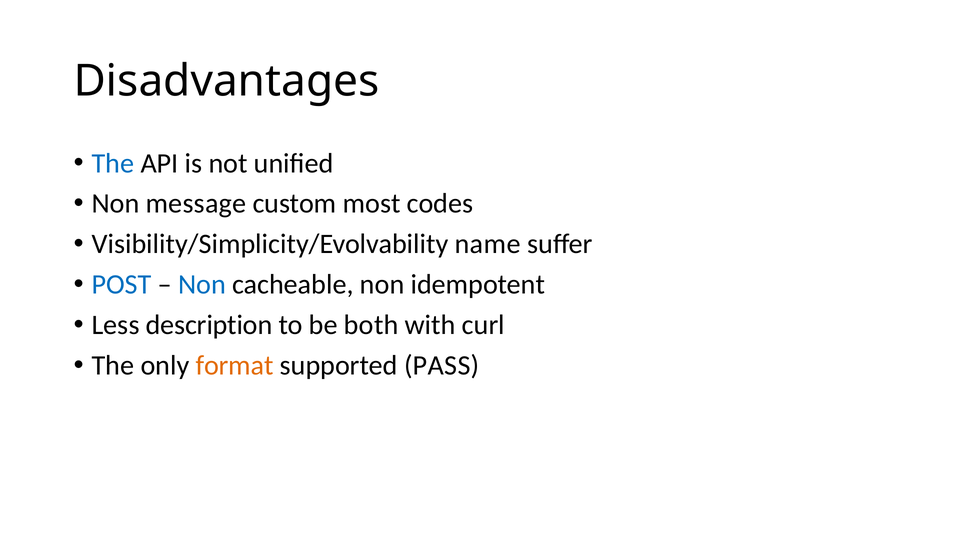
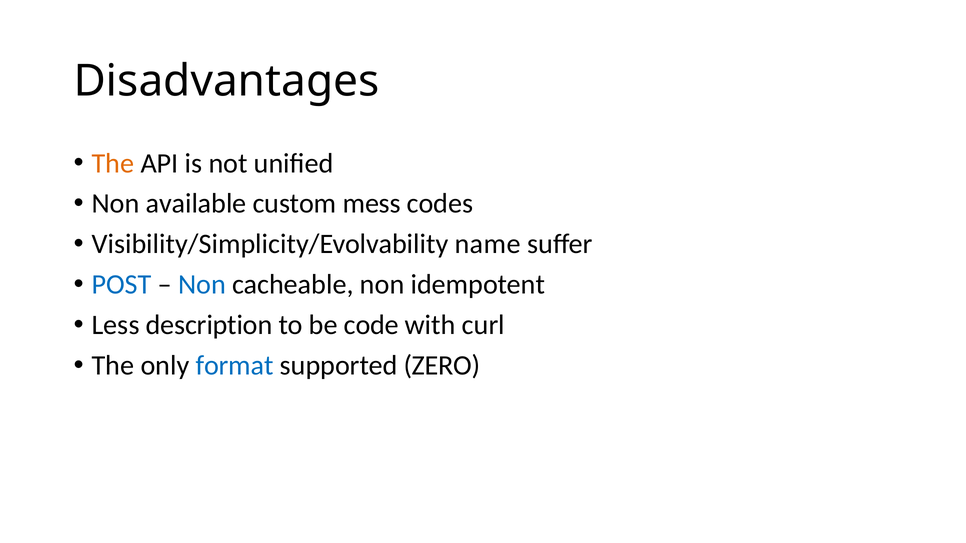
The colour: blue -> orange (113, 163)
message: message -> available (196, 204)
most: most -> mess (372, 204)
both: both -> code (371, 325)
format colour: orange -> blue (235, 366)
PASS: PASS -> ZERO (442, 366)
